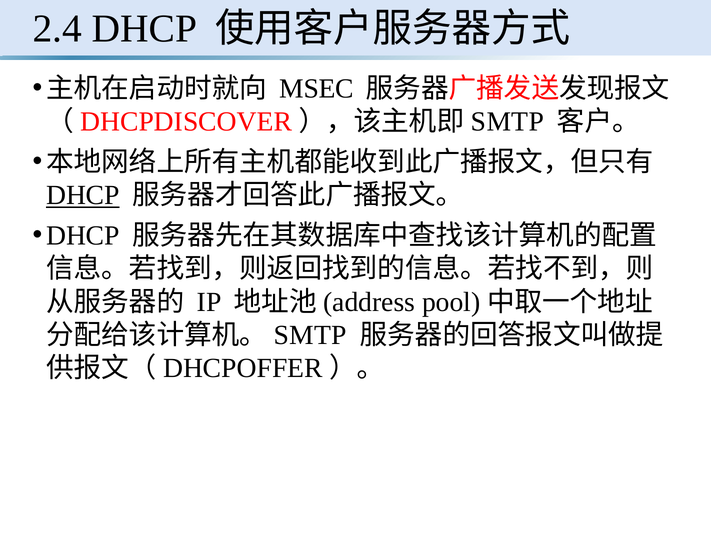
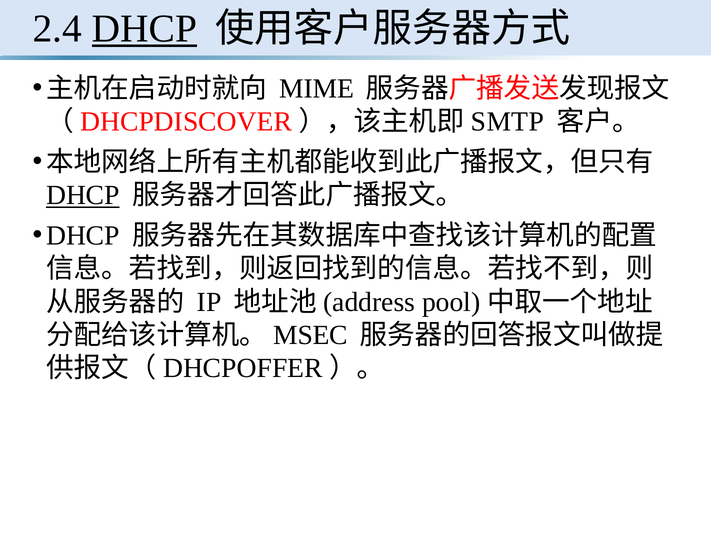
DHCP underline: none -> present (144, 29)
MSEC: MSEC -> MIME (317, 89)
SMTP: SMTP -> MSEC (311, 335)
